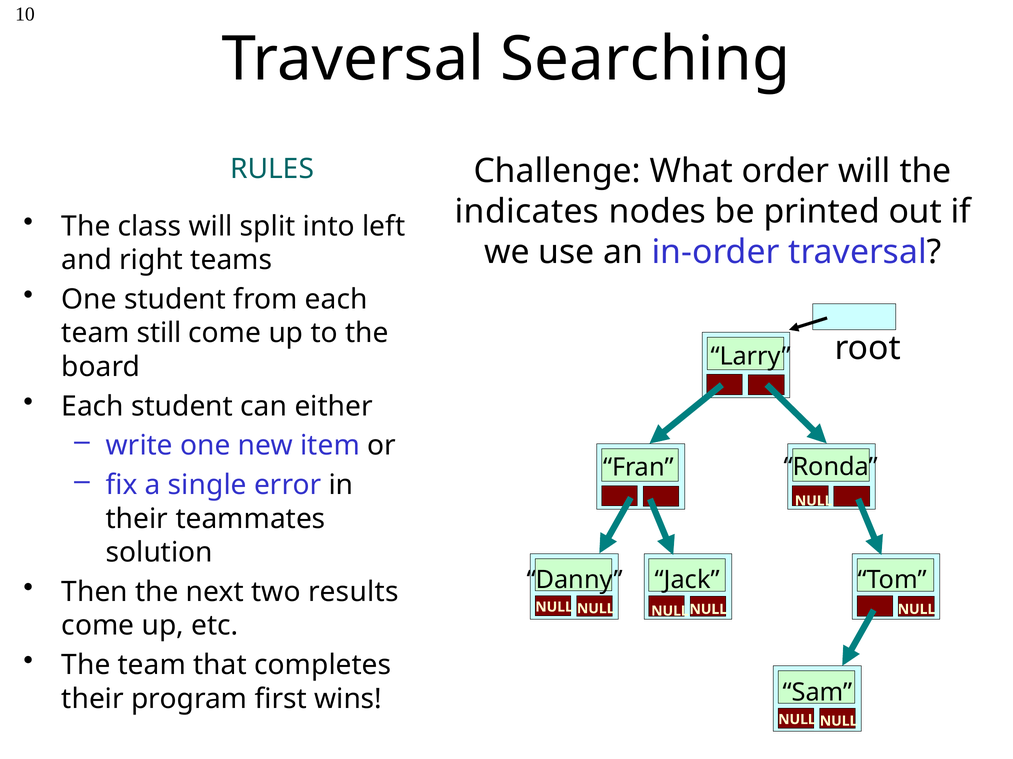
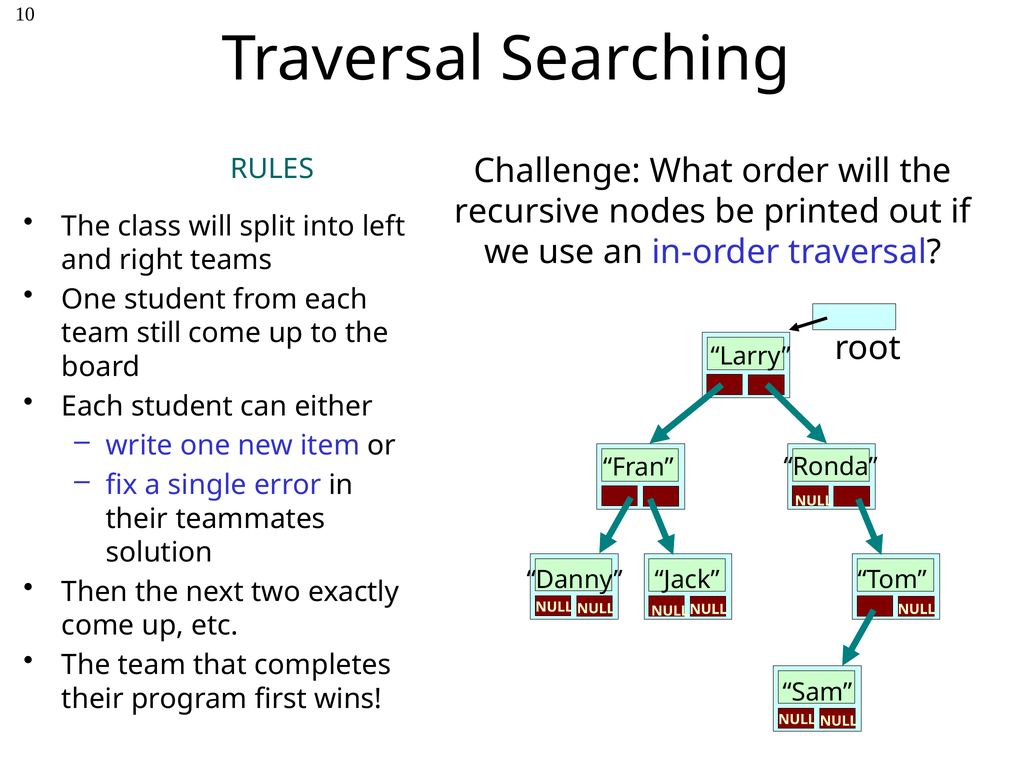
indicates: indicates -> recursive (527, 212)
results: results -> exactly (353, 592)
